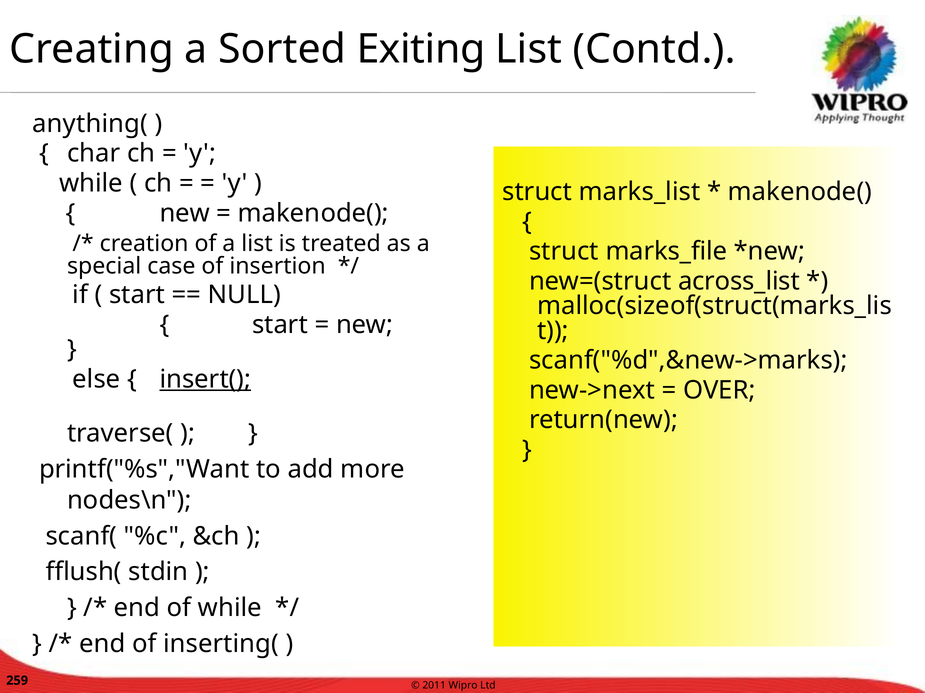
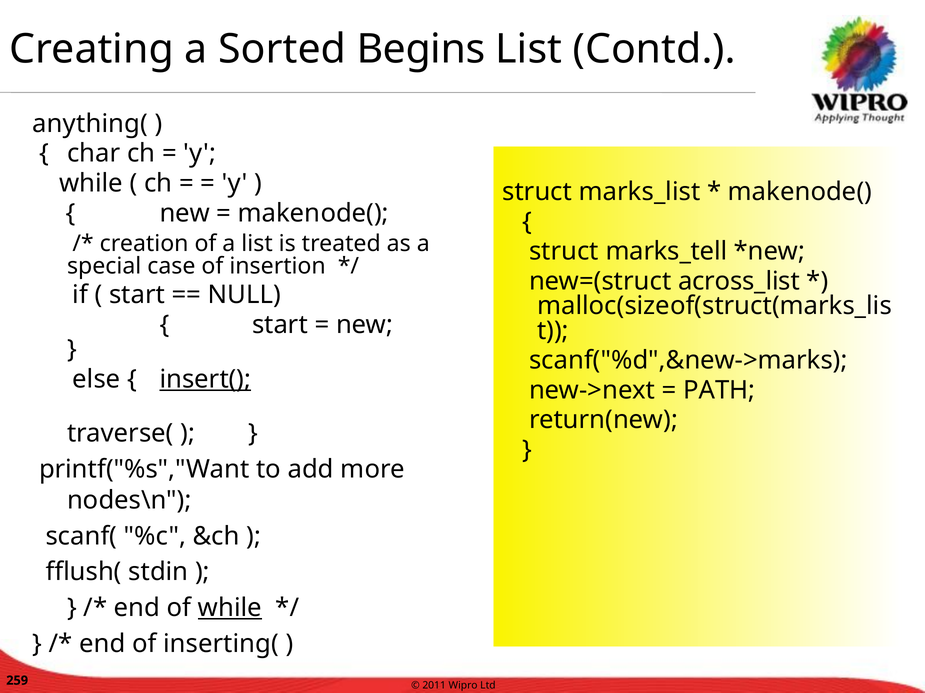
Exiting: Exiting -> Begins (421, 49)
marks_file: marks_file -> marks_tell (666, 252)
OVER: OVER -> PATH (719, 391)
while underline: none -> present (230, 609)
